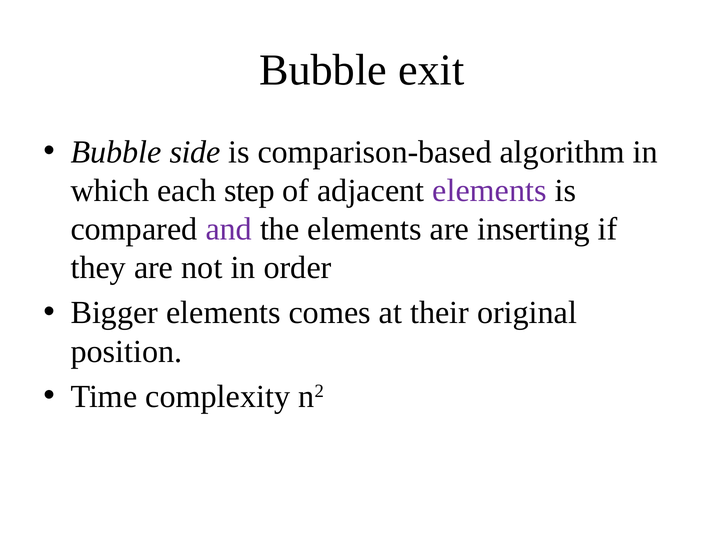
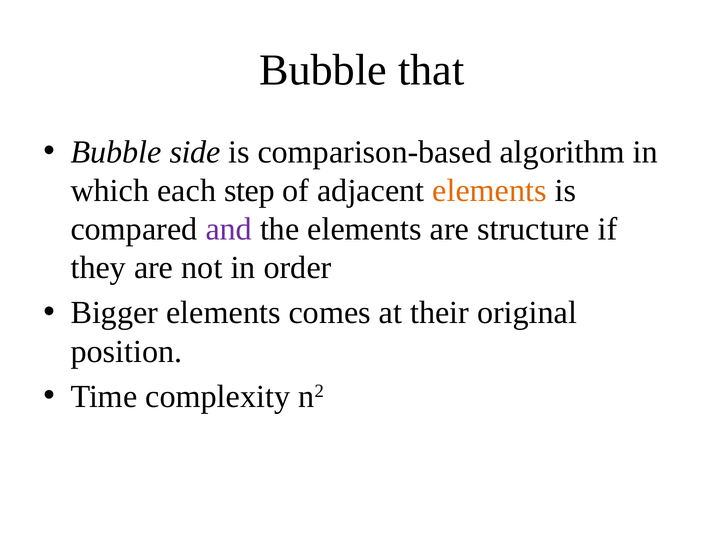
exit: exit -> that (431, 70)
elements colour: purple -> orange (490, 191)
inserting: inserting -> structure (533, 229)
